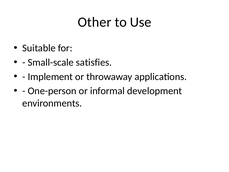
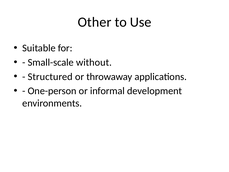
satisfies: satisfies -> without (94, 62)
Implement: Implement -> Structured (50, 77)
